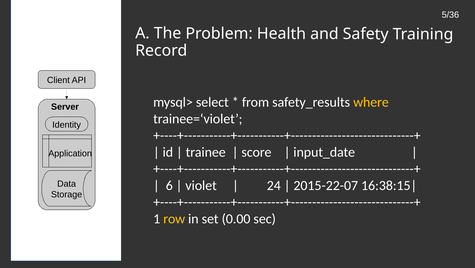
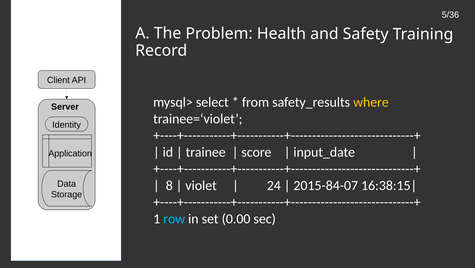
6: 6 -> 8 (169, 185)
2015-22-07: 2015-22-07 -> 2015-84-07 (326, 185)
row colour: yellow -> light blue (174, 218)
